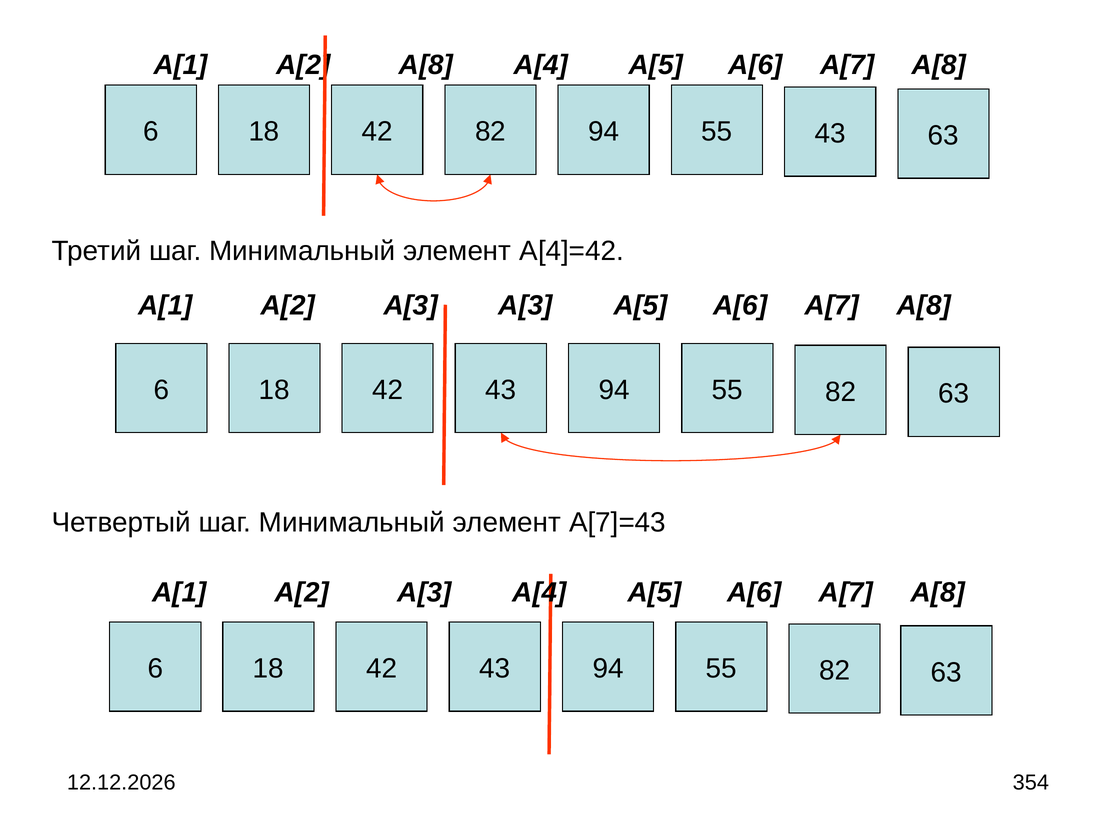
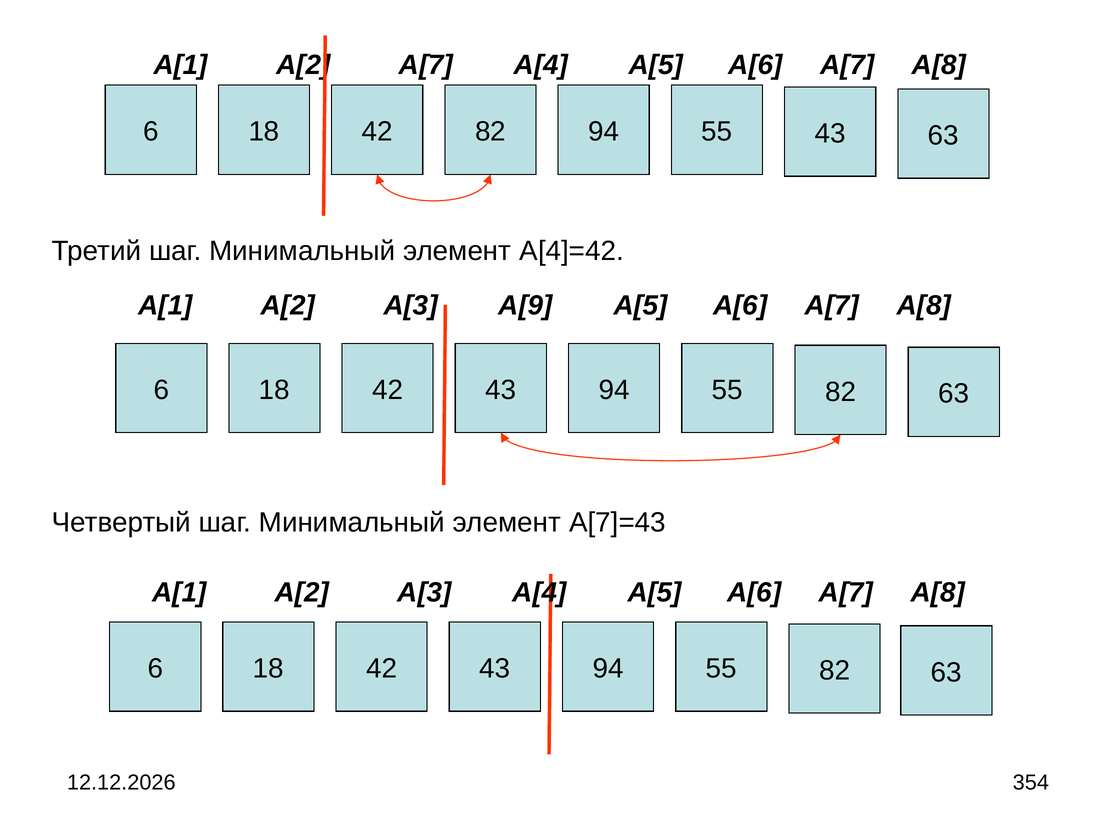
A[2 A[8: A[8 -> A[7 (426, 65)
A[3 A[3: A[3 -> A[9 (526, 306)
